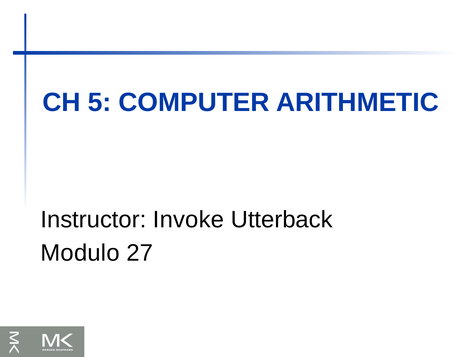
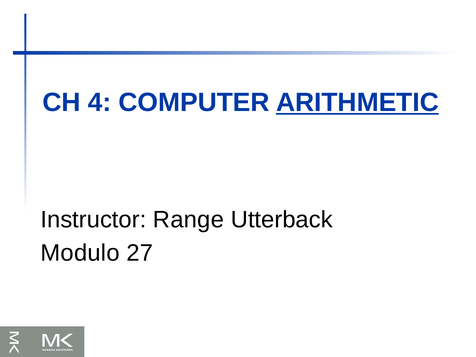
5: 5 -> 4 (100, 102)
ARITHMETIC underline: none -> present (357, 102)
Invoke: Invoke -> Range (188, 220)
